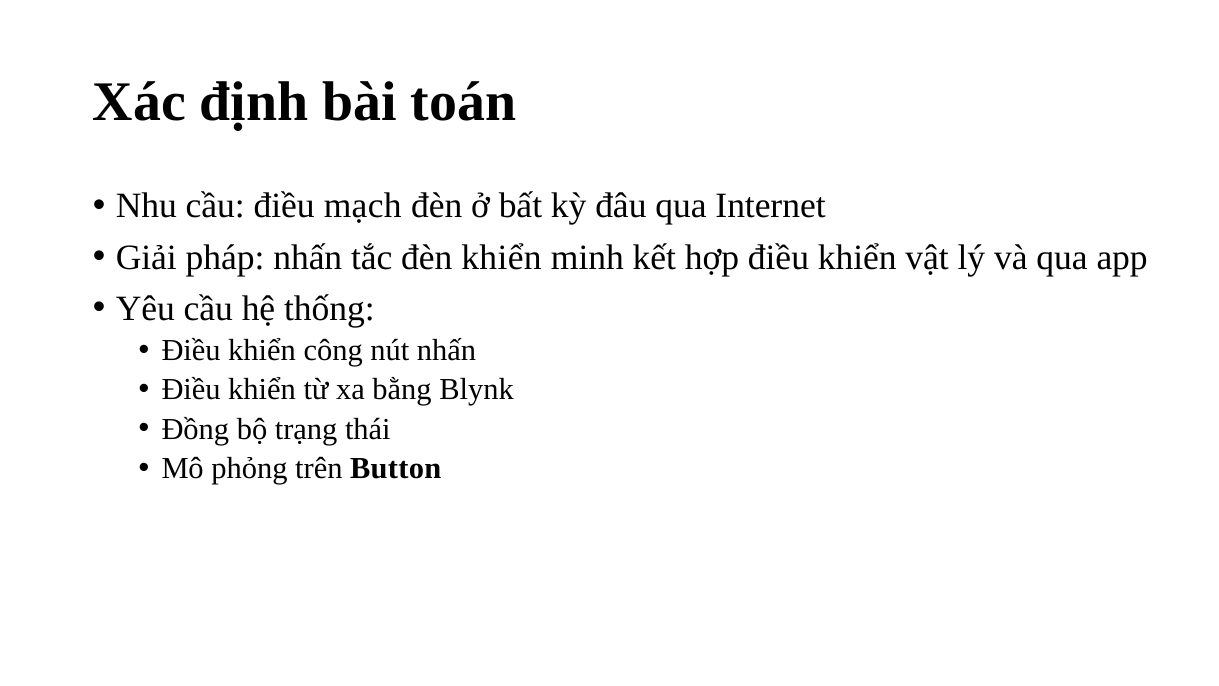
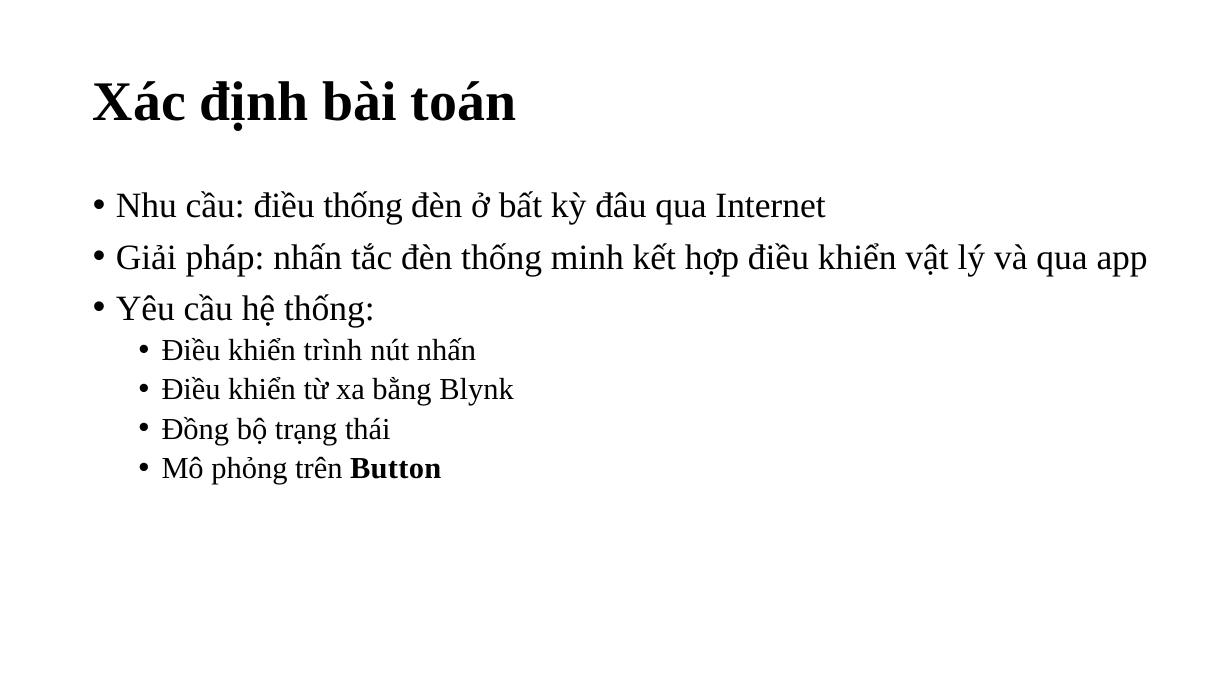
điều mạch: mạch -> thống (363, 206)
đèn khiển: khiển -> thống (502, 257)
công: công -> trình (333, 350)
